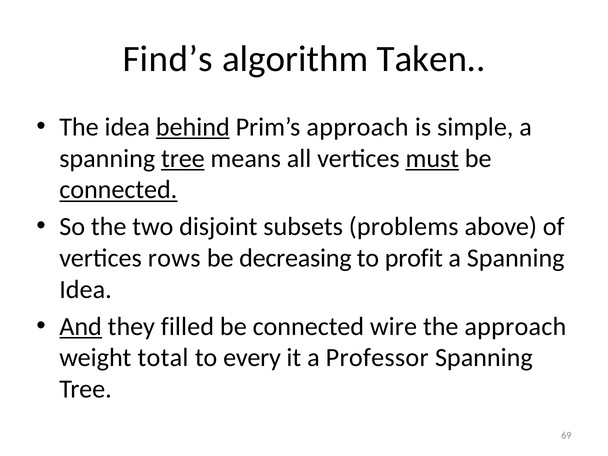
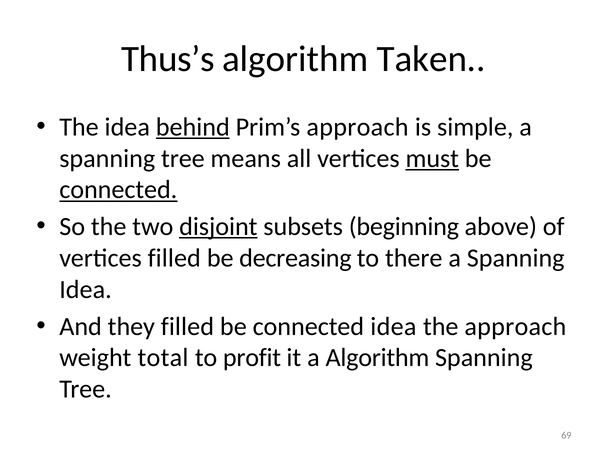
Find’s: Find’s -> Thus’s (168, 59)
tree underline: present -> none (183, 158)
disjoint underline: none -> present (218, 227)
problems: problems -> beginning (404, 227)
vertices rows: rows -> filled (174, 258)
profit: profit -> there (414, 258)
And underline: present -> none (81, 326)
connected wire: wire -> idea (393, 326)
every: every -> profit (252, 358)
a Professor: Professor -> Algorithm (377, 358)
